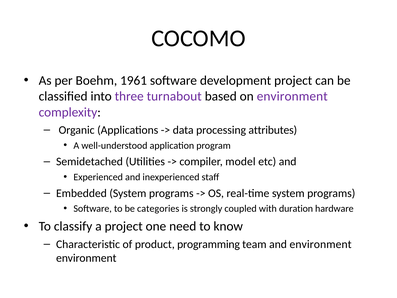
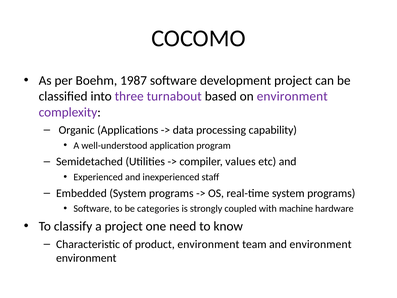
1961: 1961 -> 1987 (134, 80)
attributes: attributes -> capability (273, 130)
model: model -> values (240, 161)
duration: duration -> machine (296, 208)
product programming: programming -> environment (208, 244)
